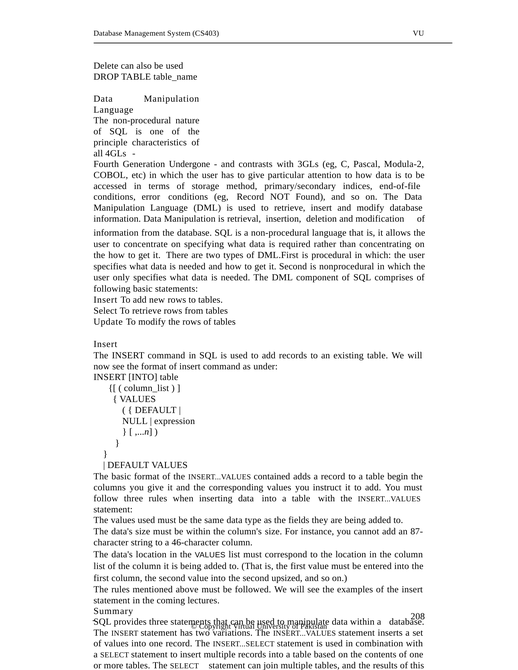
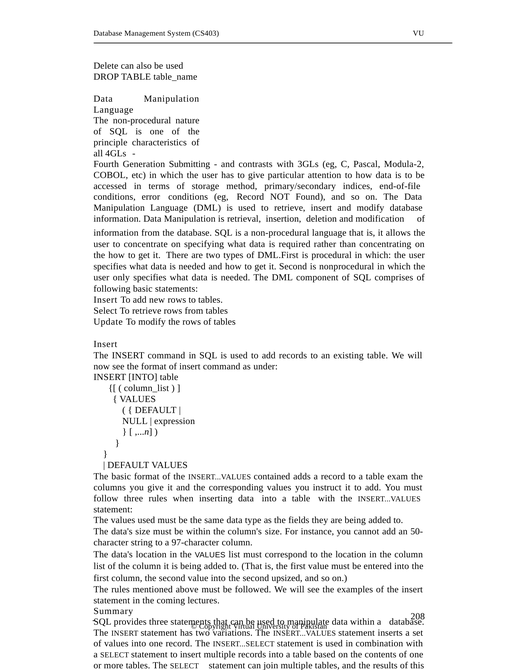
Undergone: Undergone -> Submitting (190, 164)
begin: begin -> exam (398, 477)
87-: 87- -> 50- (417, 532)
46-character: 46-character -> 97-character (195, 543)
